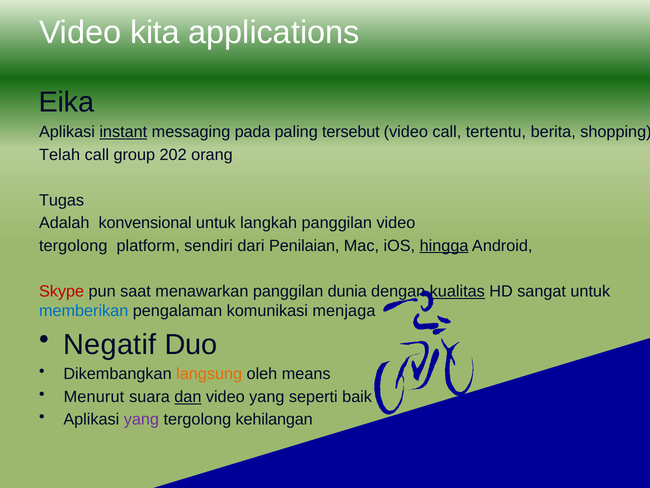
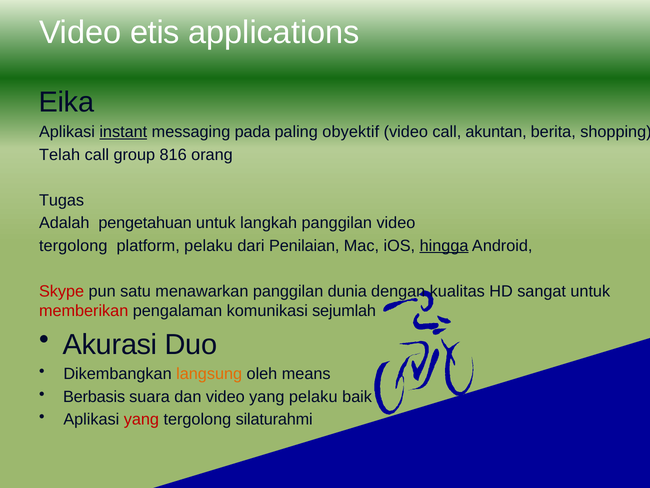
kita: kita -> etis (155, 32)
tersebut: tersebut -> obyektif (351, 132)
tertentu: tertentu -> akuntan (496, 132)
202: 202 -> 816 (173, 154)
konvensional: konvensional -> pengetahuan (145, 223)
platform sendiri: sendiri -> pelaku (209, 245)
saat: saat -> satu (136, 291)
kualitas underline: present -> none (457, 291)
memberikan colour: blue -> red (84, 310)
menjaga: menjaga -> sejumlah (344, 310)
Negatif: Negatif -> Akurasi (110, 344)
Menurut: Menurut -> Berbasis (94, 396)
dan underline: present -> none (188, 396)
yang seperti: seperti -> pelaku (313, 396)
yang colour: purple -> red (141, 419)
kehilangan: kehilangan -> silaturahmi (274, 419)
